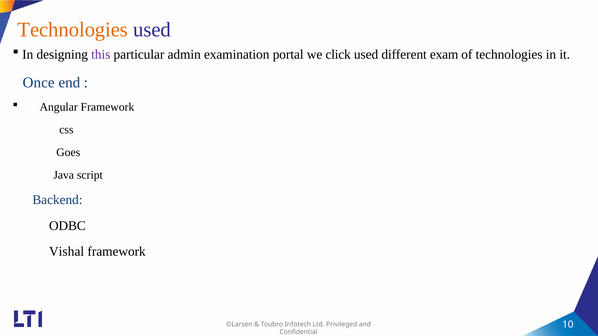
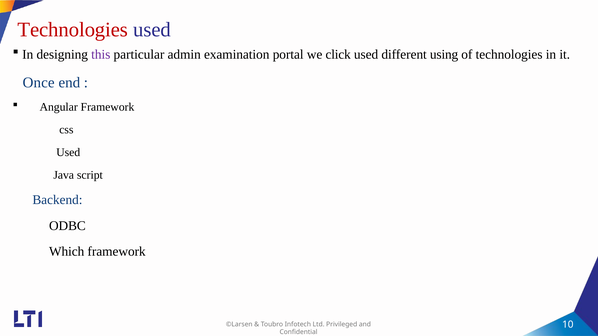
Technologies colour: orange -> red (73, 30)
exam: exam -> using (444, 54)
Goes: Goes -> Used (68, 152)
Vishal: Vishal -> Which (67, 252)
